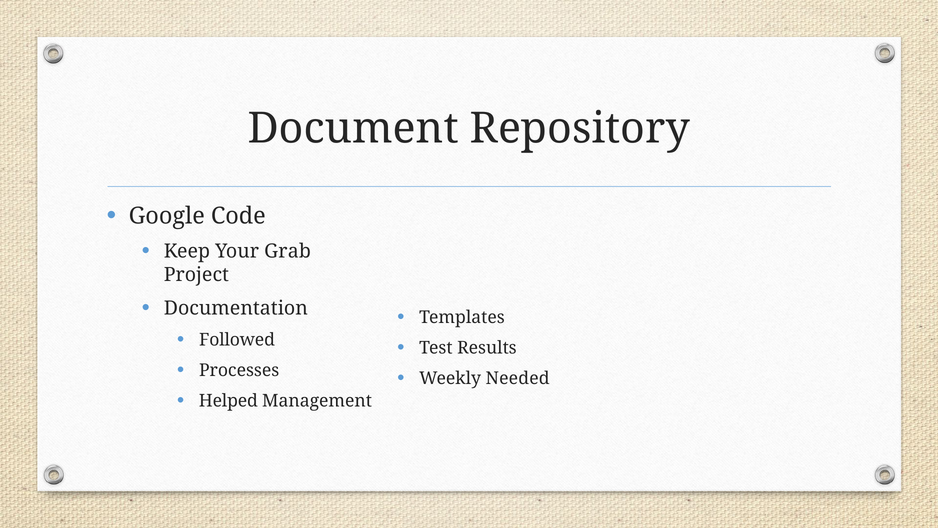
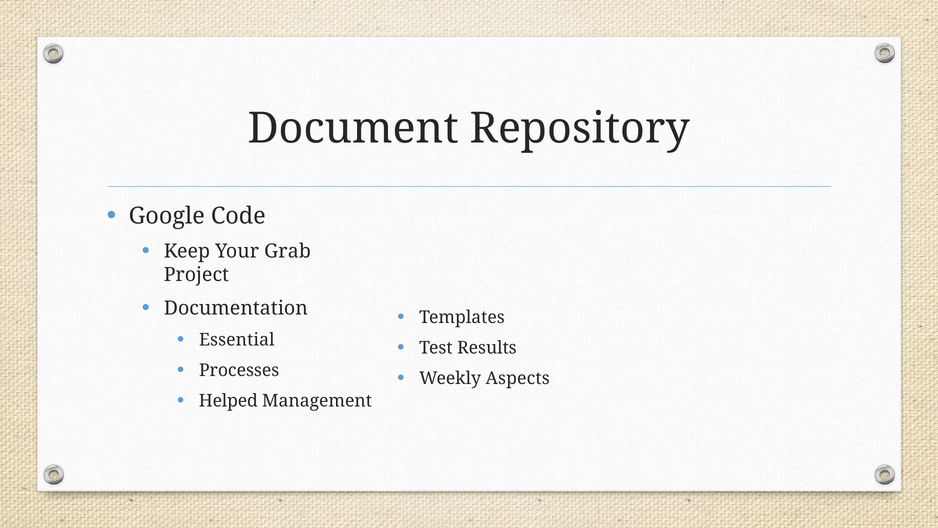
Followed: Followed -> Essential (237, 340)
Needed: Needed -> Aspects (518, 378)
